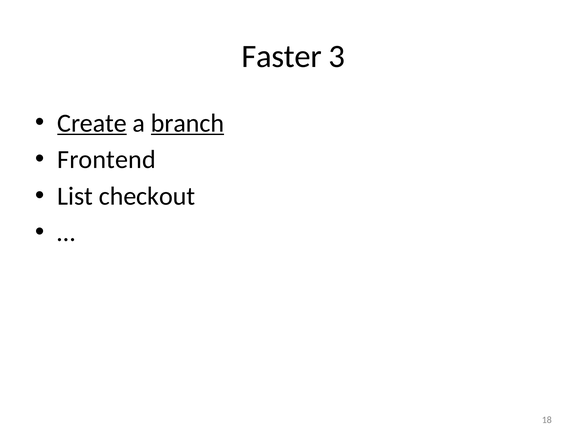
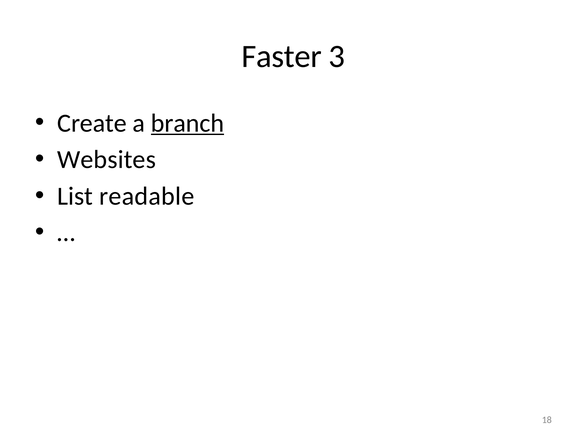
Create underline: present -> none (92, 123)
Frontend: Frontend -> Websites (107, 160)
checkout: checkout -> readable (147, 196)
